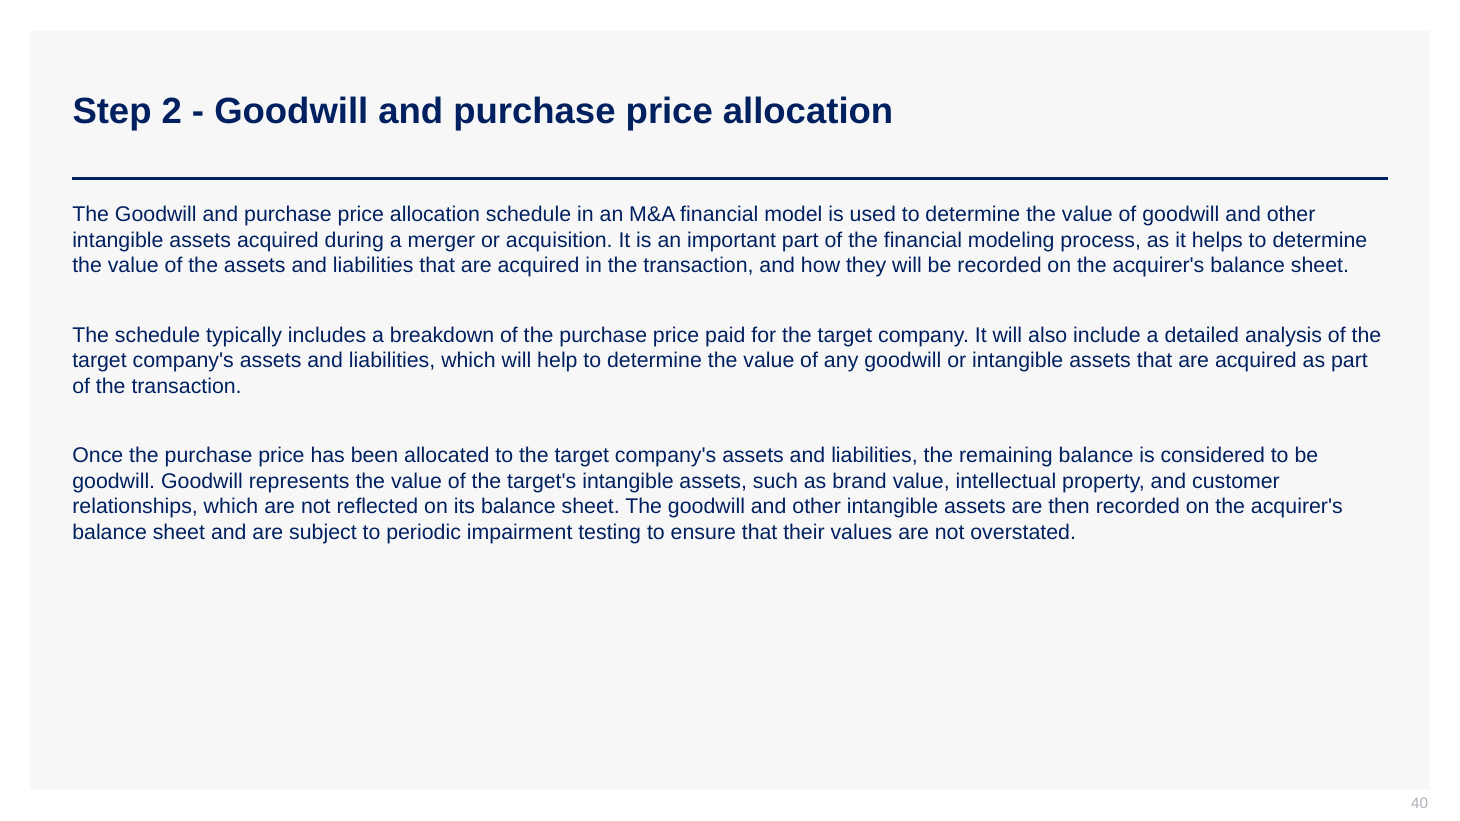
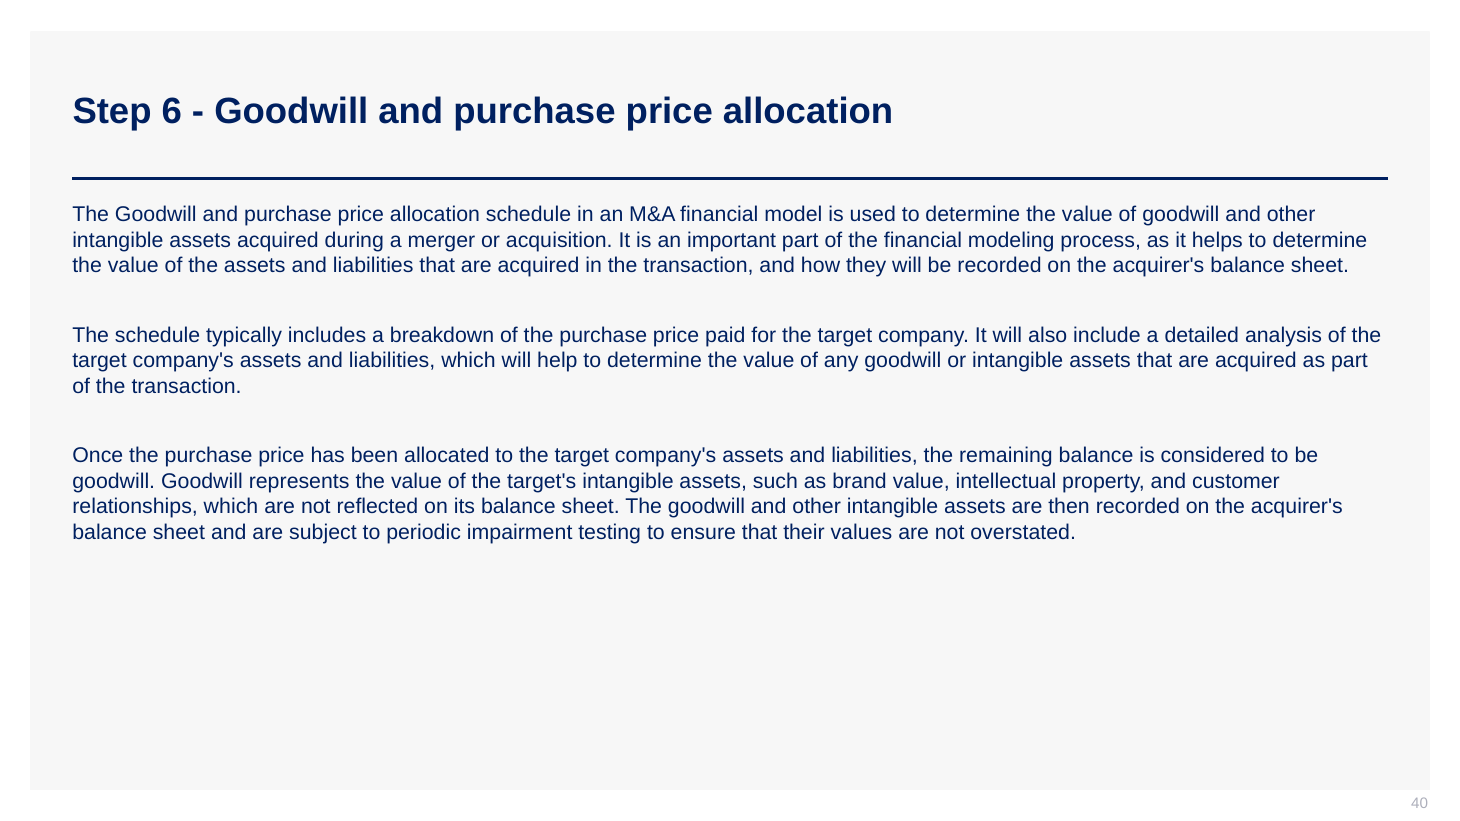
2: 2 -> 6 (172, 112)
